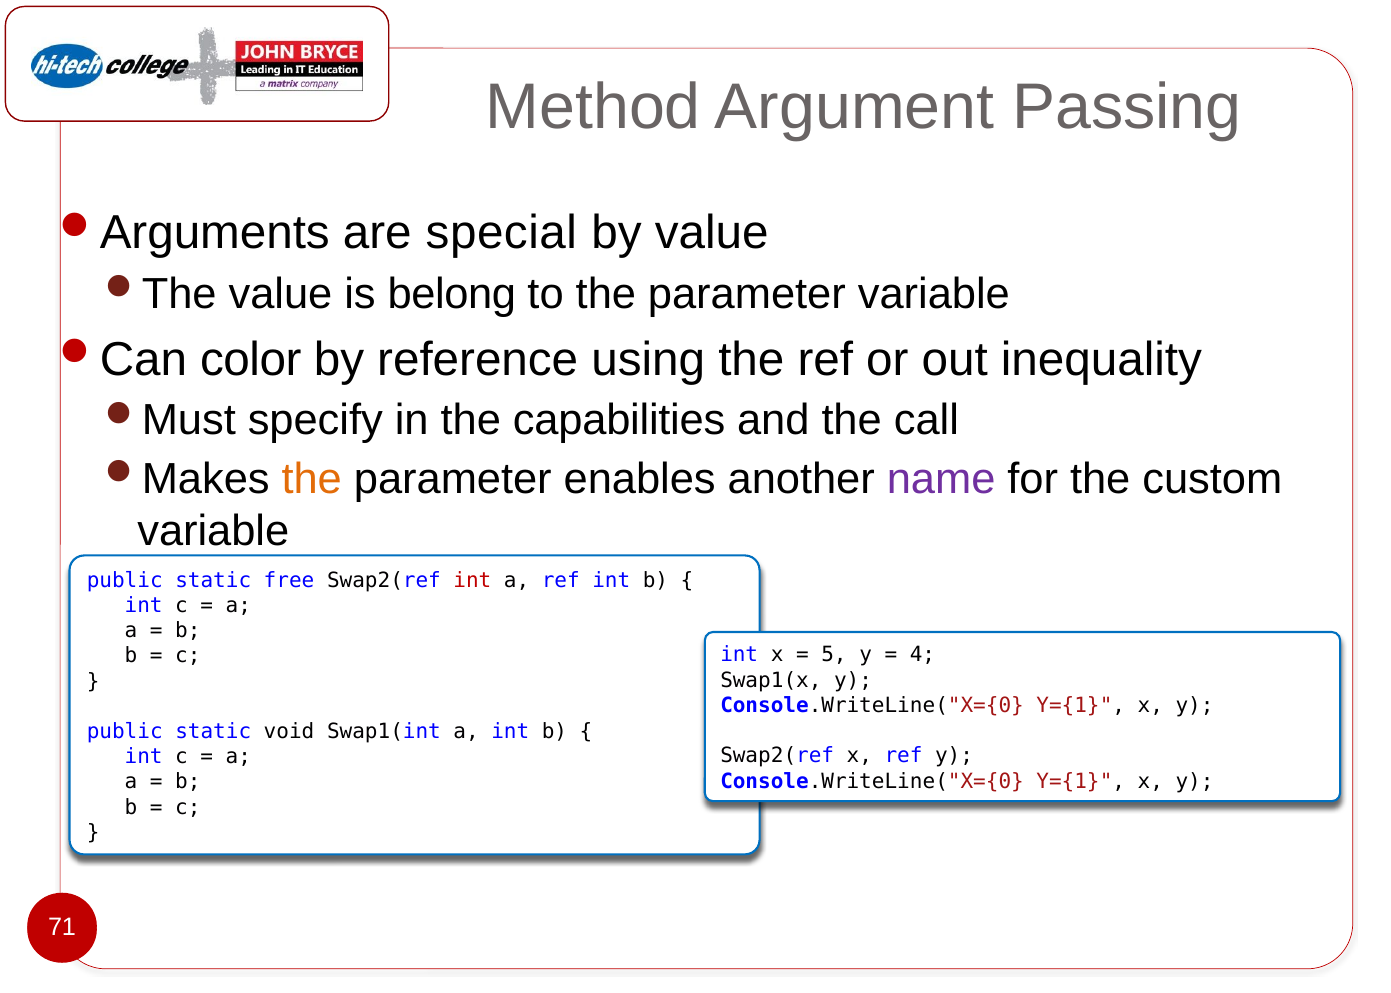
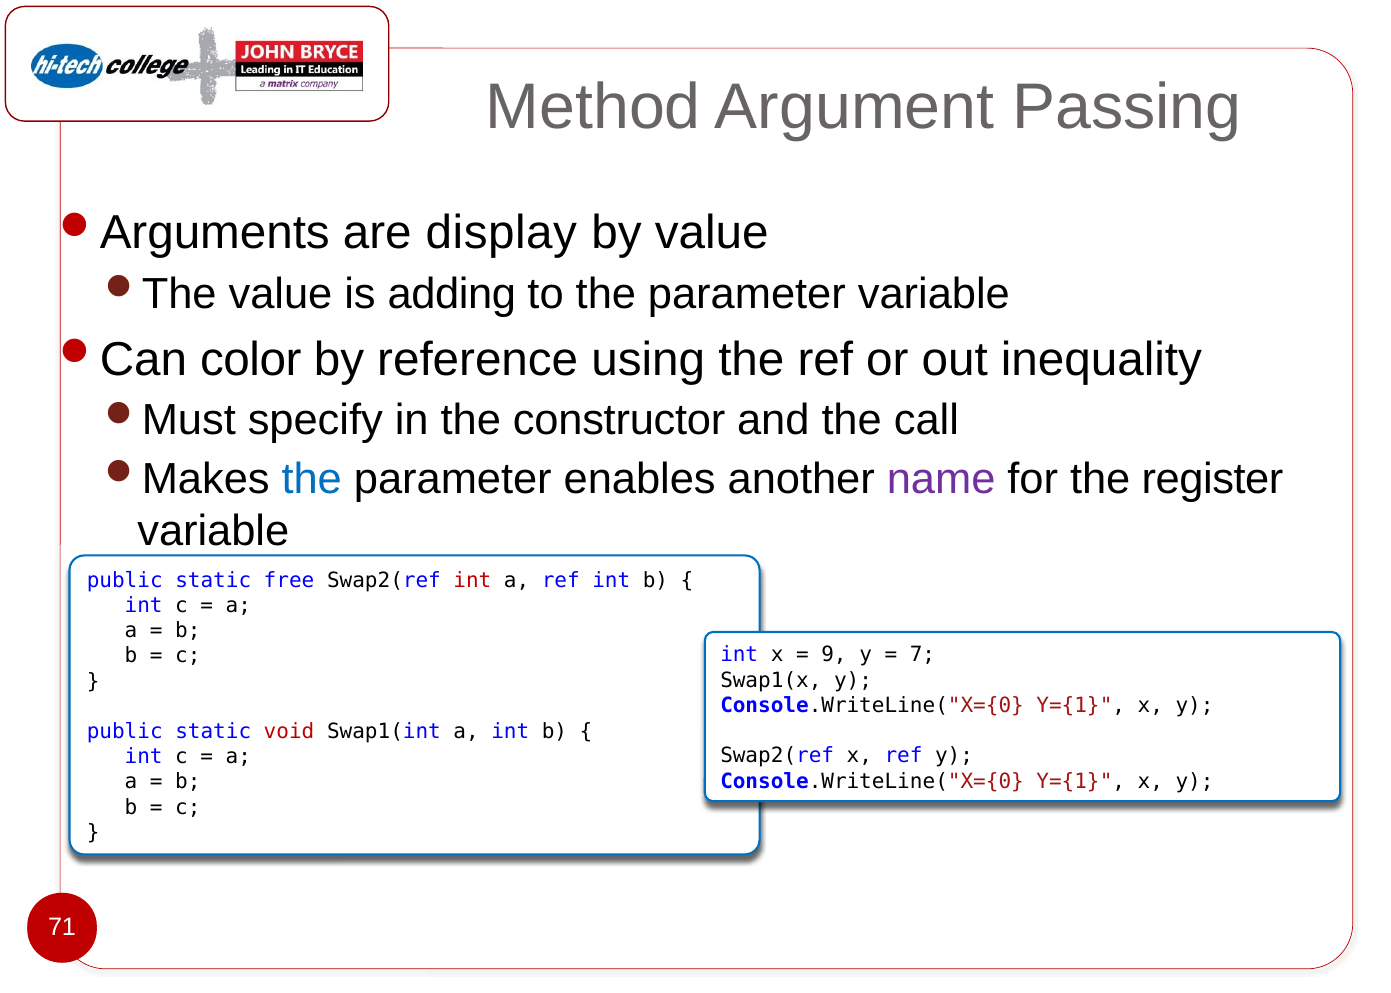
special: special -> display (501, 233)
belong: belong -> adding (452, 294)
capabilities: capabilities -> constructor (619, 421)
the colour: orange -> blue (312, 479)
custom: custom -> register (1213, 479)
5: 5 -> 9 (834, 655)
4: 4 -> 7 (922, 655)
void colour: black -> red (289, 732)
